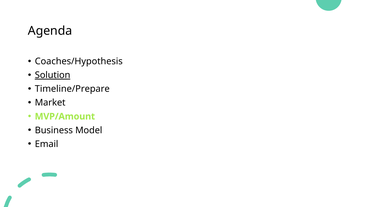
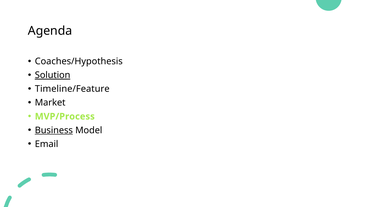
Timeline/Prepare: Timeline/Prepare -> Timeline/Feature (72, 89)
MVP/Amount: MVP/Amount -> MVP/Process (65, 116)
Business underline: none -> present (54, 130)
